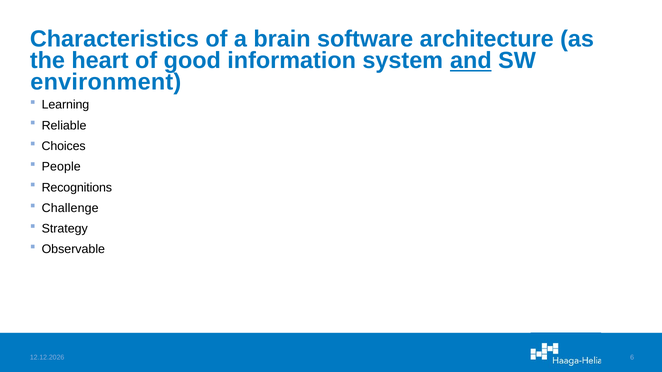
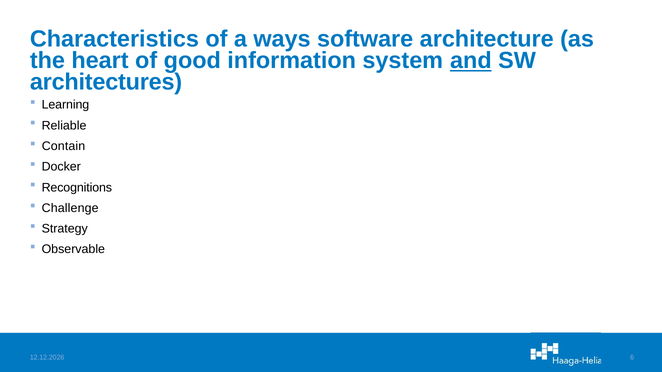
brain: brain -> ways (282, 39)
environment: environment -> architectures (106, 82)
Choices: Choices -> Contain (64, 146)
People: People -> Docker (61, 167)
